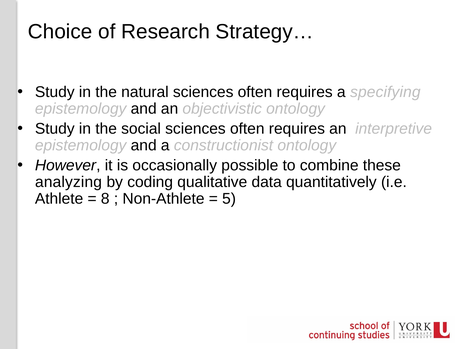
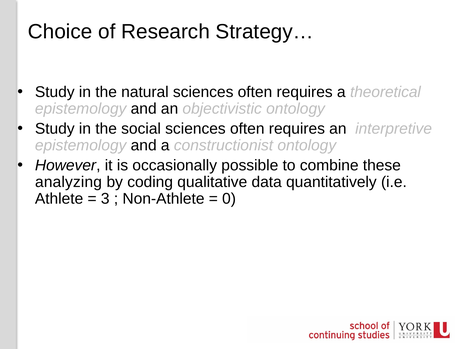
specifying: specifying -> theoretical (385, 92)
8: 8 -> 3 (105, 199)
5: 5 -> 0 (229, 199)
